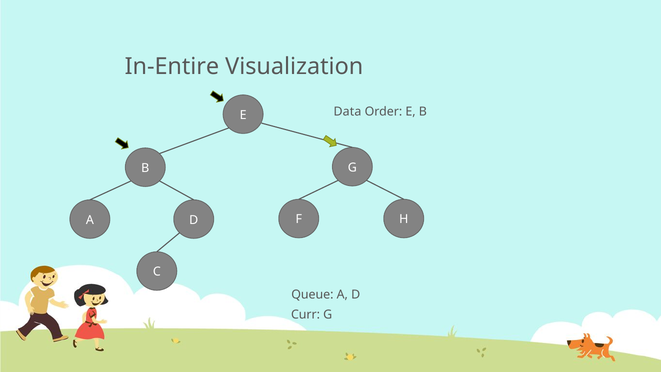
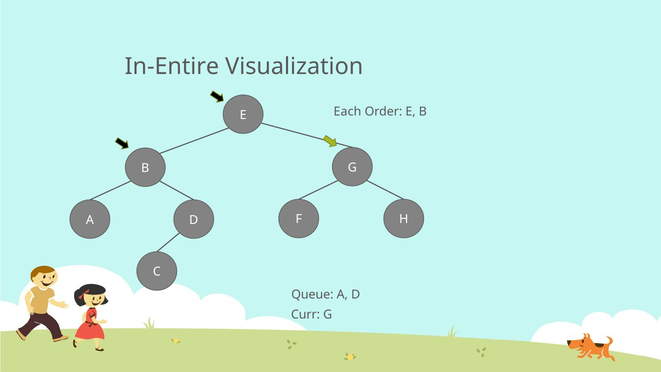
Data: Data -> Each (347, 111)
